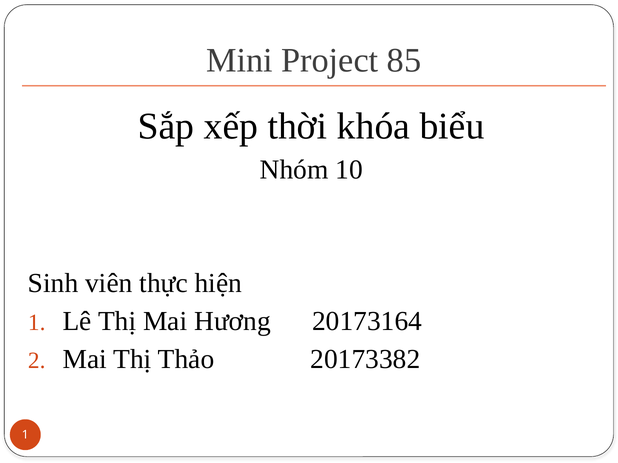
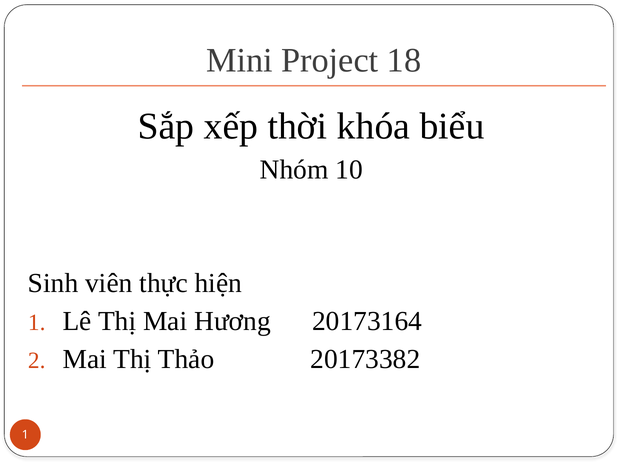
85: 85 -> 18 (404, 61)
